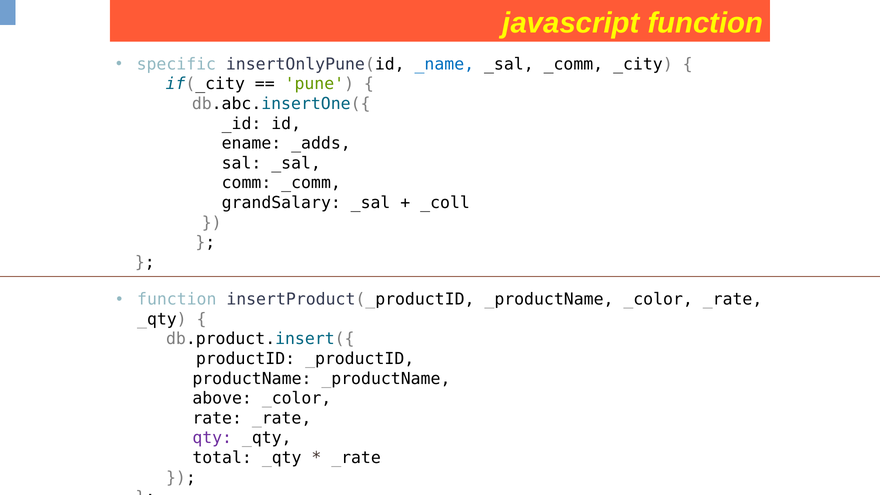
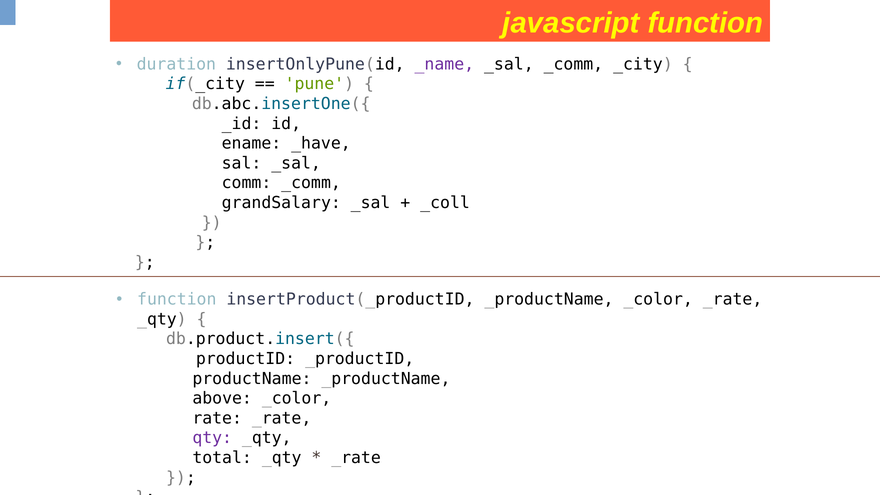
specific: specific -> duration (176, 64)
_name colour: blue -> purple (444, 64)
_adds: _adds -> _have (321, 143)
